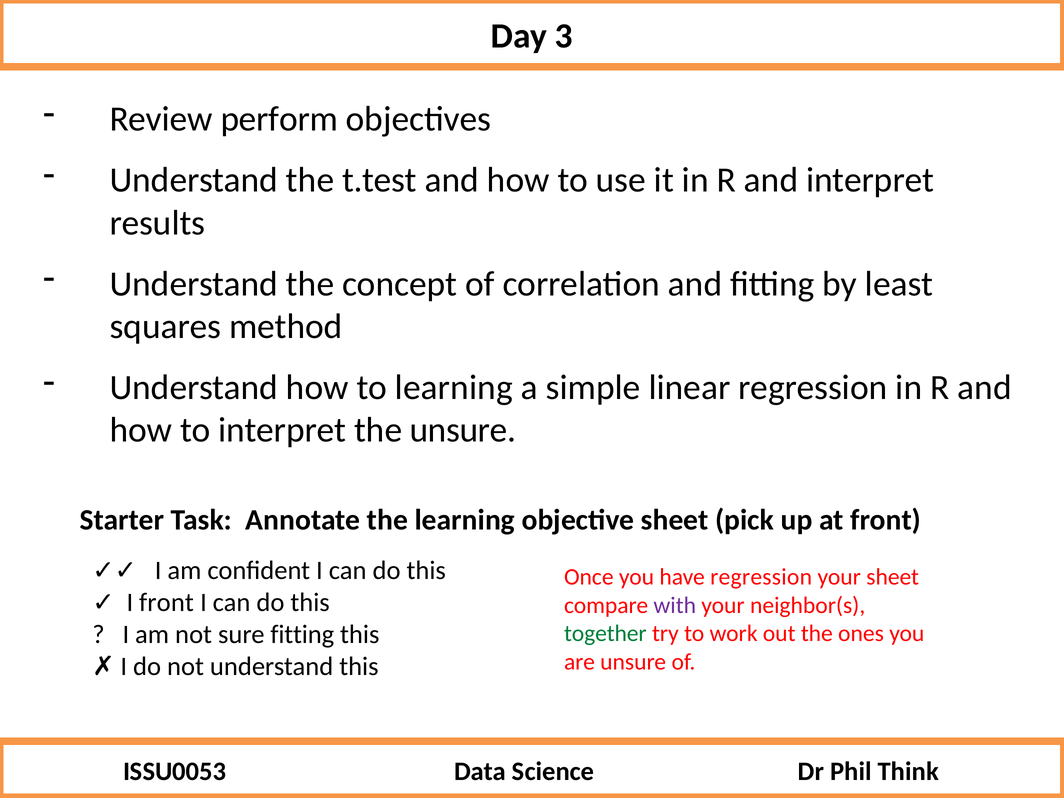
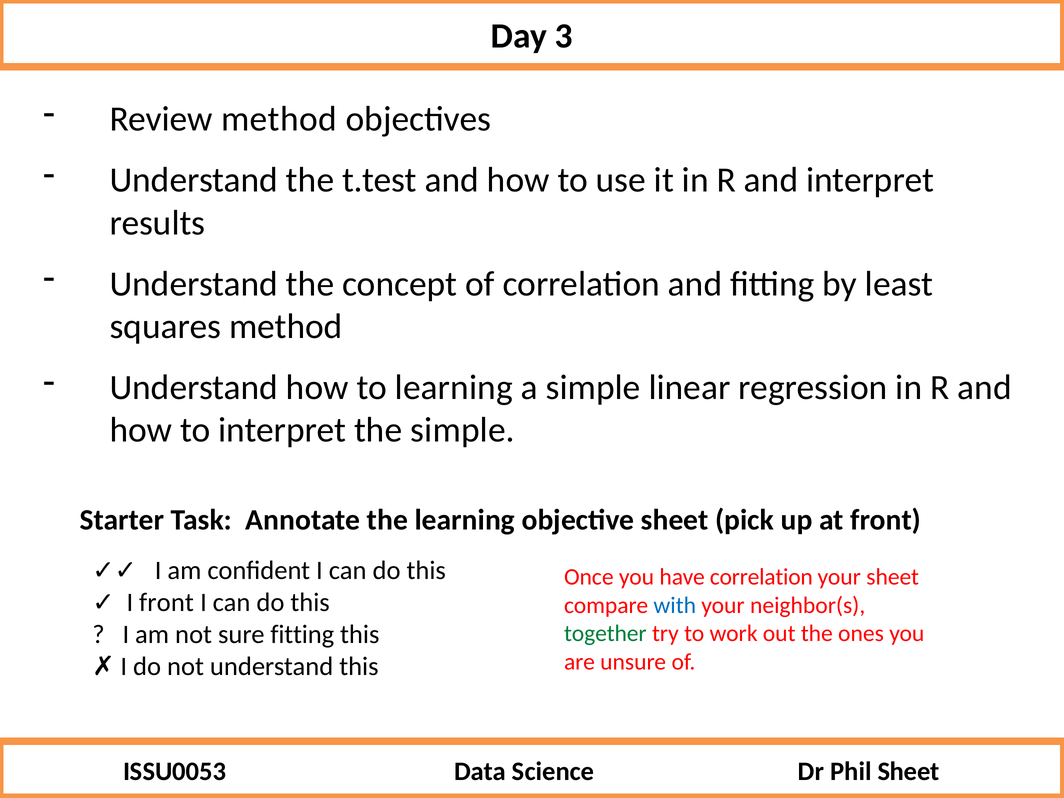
Review perform: perform -> method (279, 119)
the unsure: unsure -> simple (463, 430)
have regression: regression -> correlation (761, 577)
with colour: purple -> blue (675, 605)
Phil Think: Think -> Sheet (908, 771)
